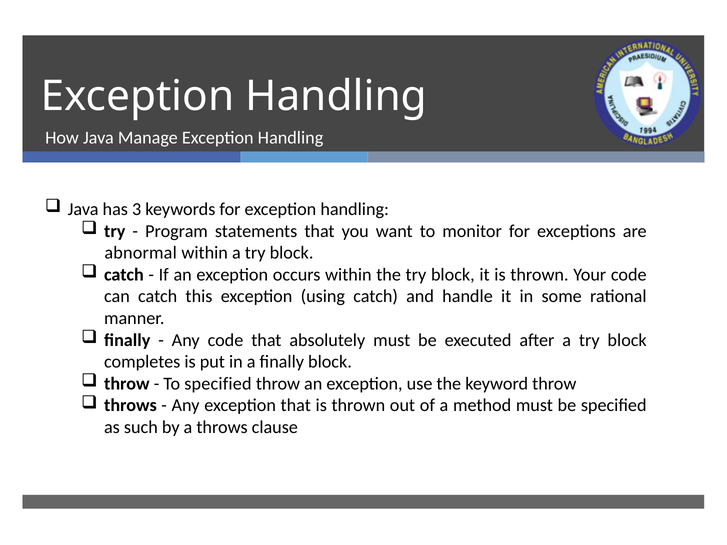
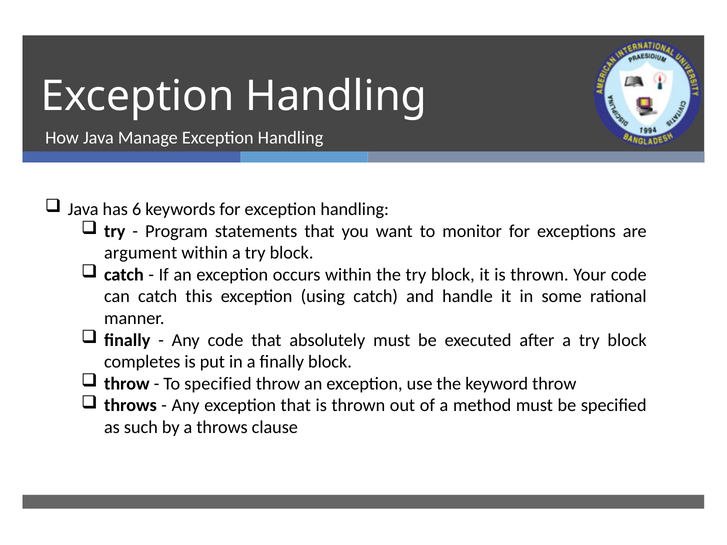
3: 3 -> 6 (137, 209)
abnormal: abnormal -> argument (141, 253)
